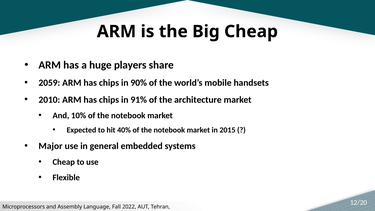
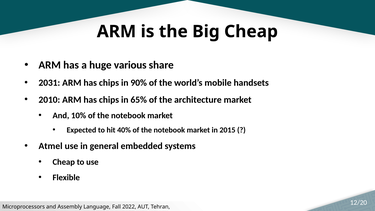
players: players -> various (130, 65)
2059: 2059 -> 2031 (49, 83)
91%: 91% -> 65% (139, 100)
Major: Major -> Atmel (51, 146)
